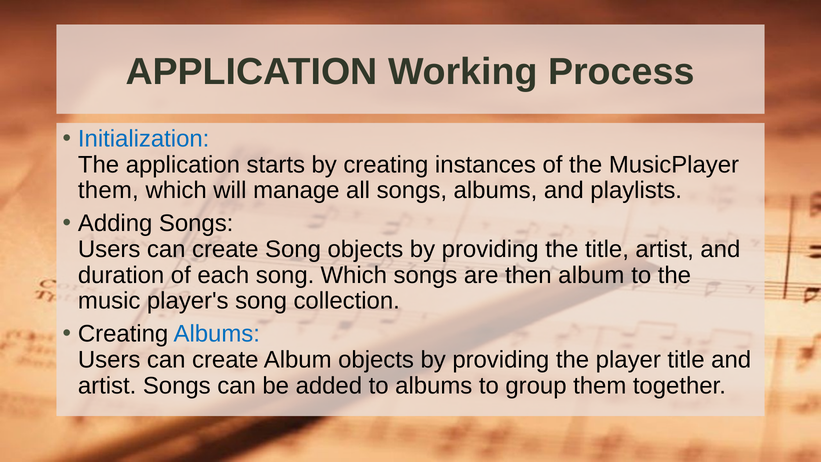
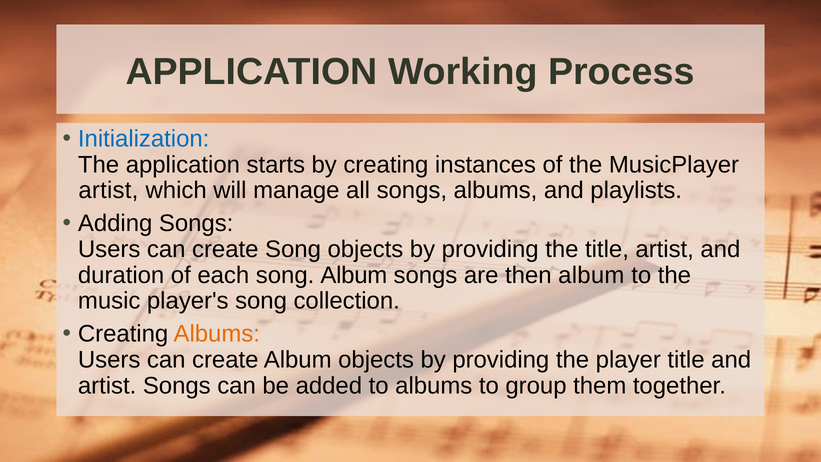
them: them -> artist (108, 190)
song Which: Which -> Album (354, 275)
Albums colour: blue -> orange (217, 334)
